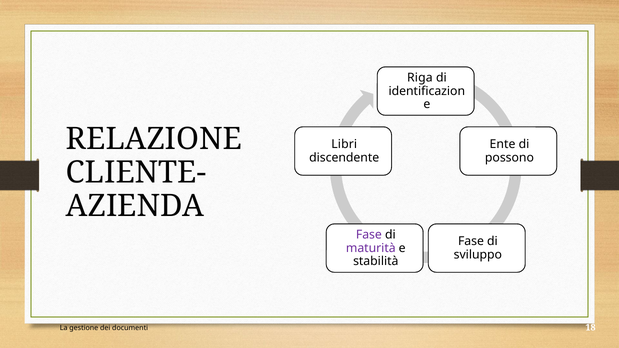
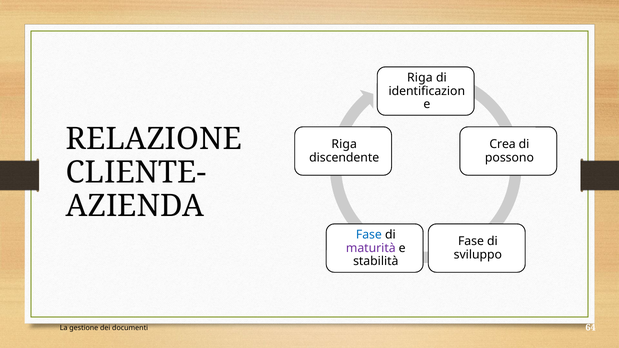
Libri: Libri -> Riga (344, 144)
Ente: Ente -> Crea (503, 144)
Fase colour: purple -> blue (369, 235)
18: 18 -> 64 (590, 328)
